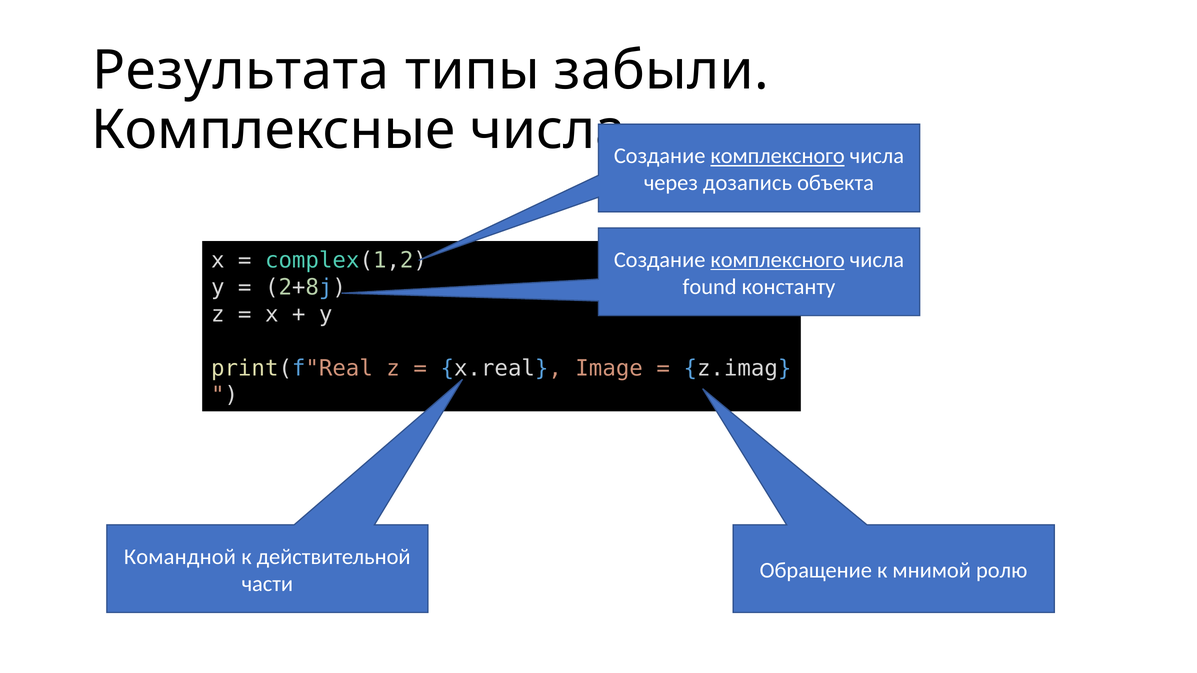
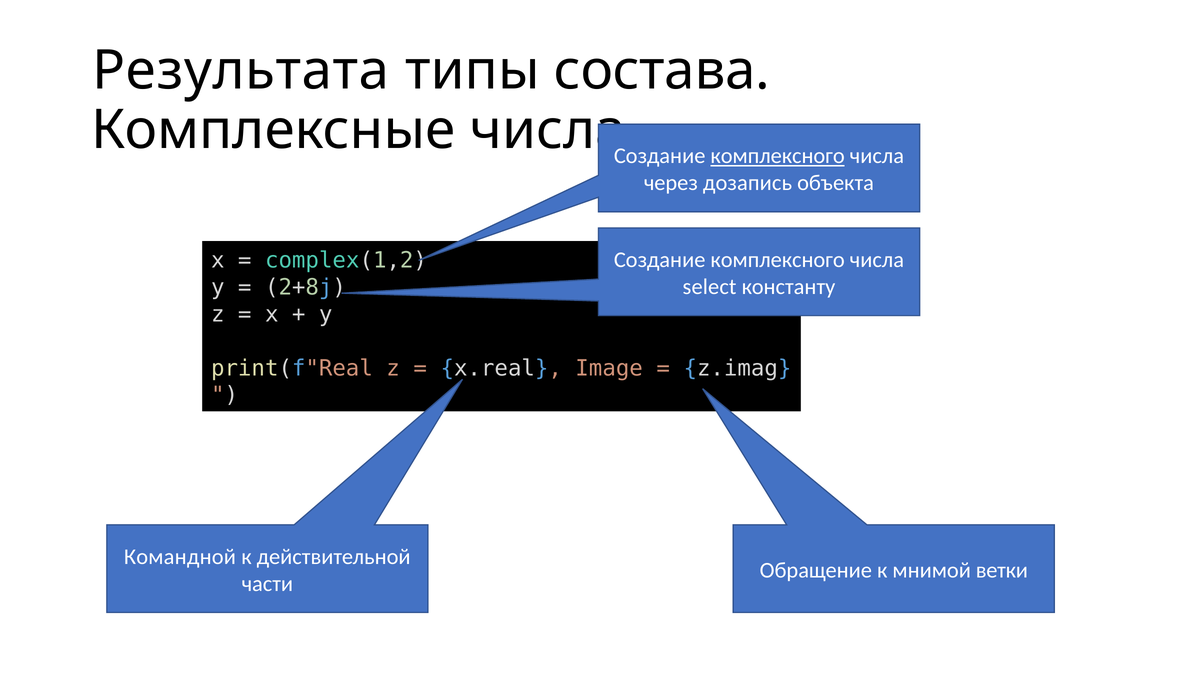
забыли: забыли -> состава (662, 71)
комплексного underline: present -> none (778, 260)
found: found -> select (710, 287)
ролю: ролю -> ветки (1002, 570)
